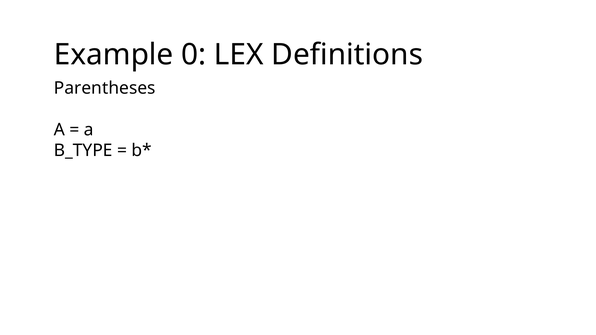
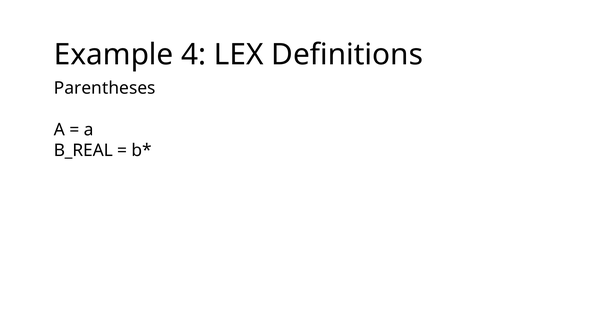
0: 0 -> 4 (194, 55)
B_TYPE: B_TYPE -> B_REAL (83, 151)
